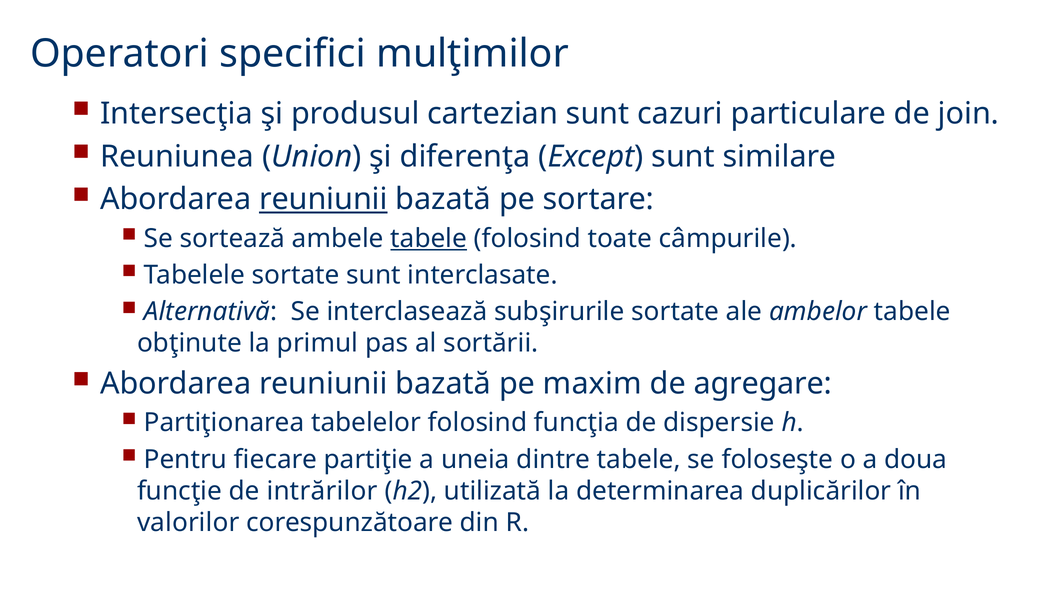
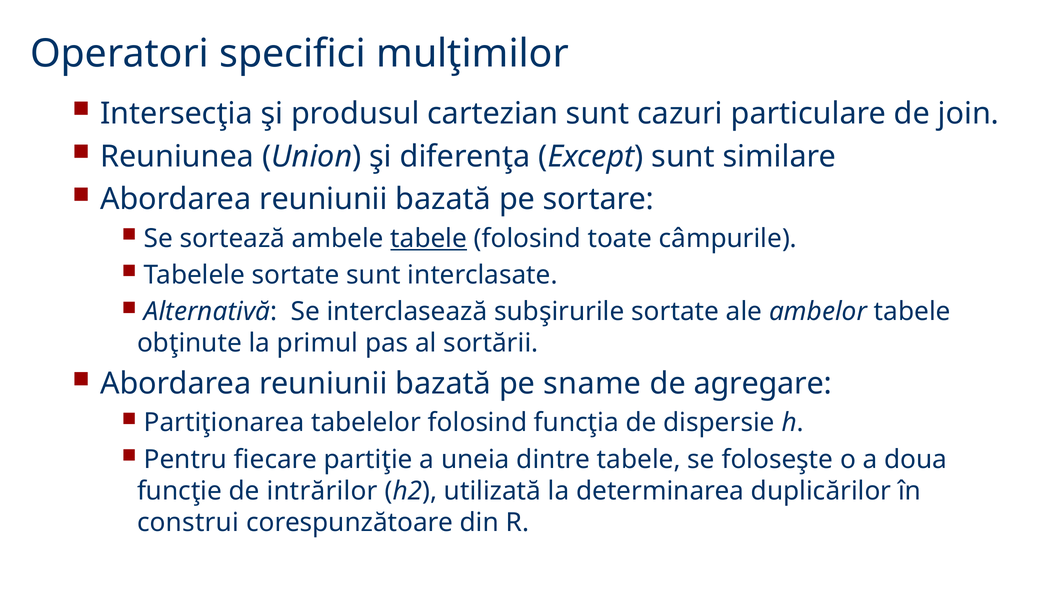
reuniunii underline: present -> none (323, 199)
maxim: maxim -> sname (592, 384)
valorilor: valorilor -> construi (188, 523)
